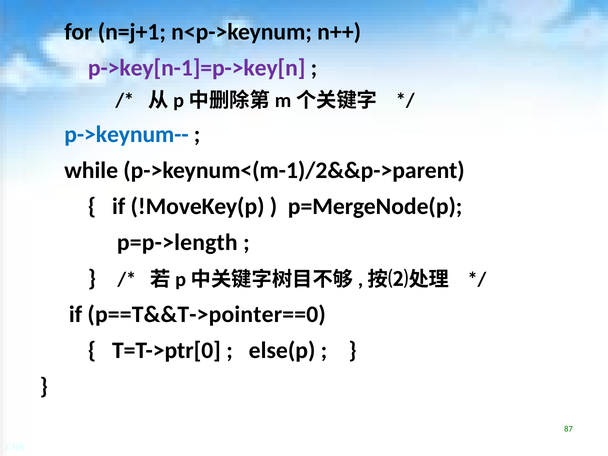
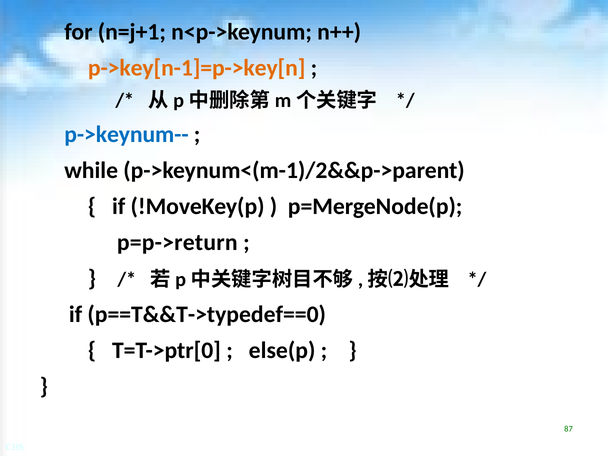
p->key[n-1]=p->key[n colour: purple -> orange (197, 68)
p=p->length: p=p->length -> p=p->return (177, 242)
p==T&&T->pointer==0: p==T&&T->pointer==0 -> p==T&&T->typedef==0 (207, 314)
